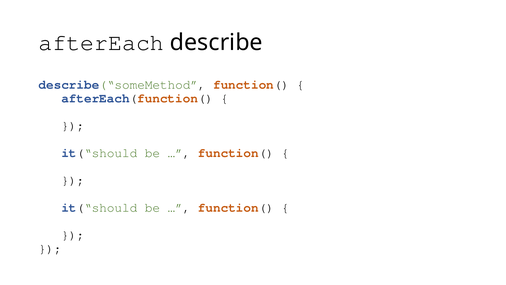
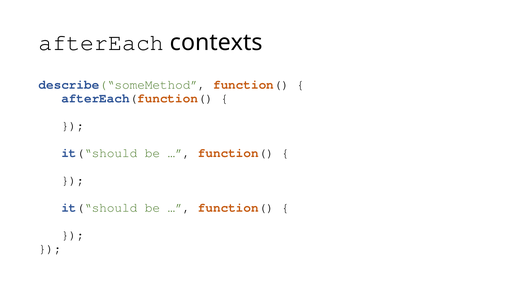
describe: describe -> contexts (216, 43)
